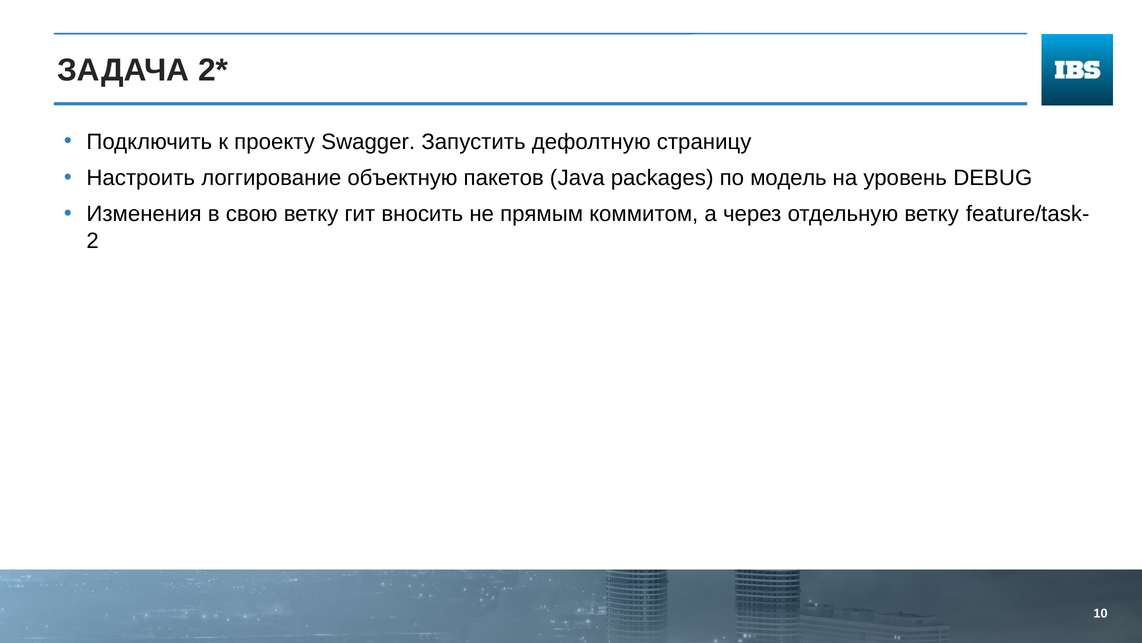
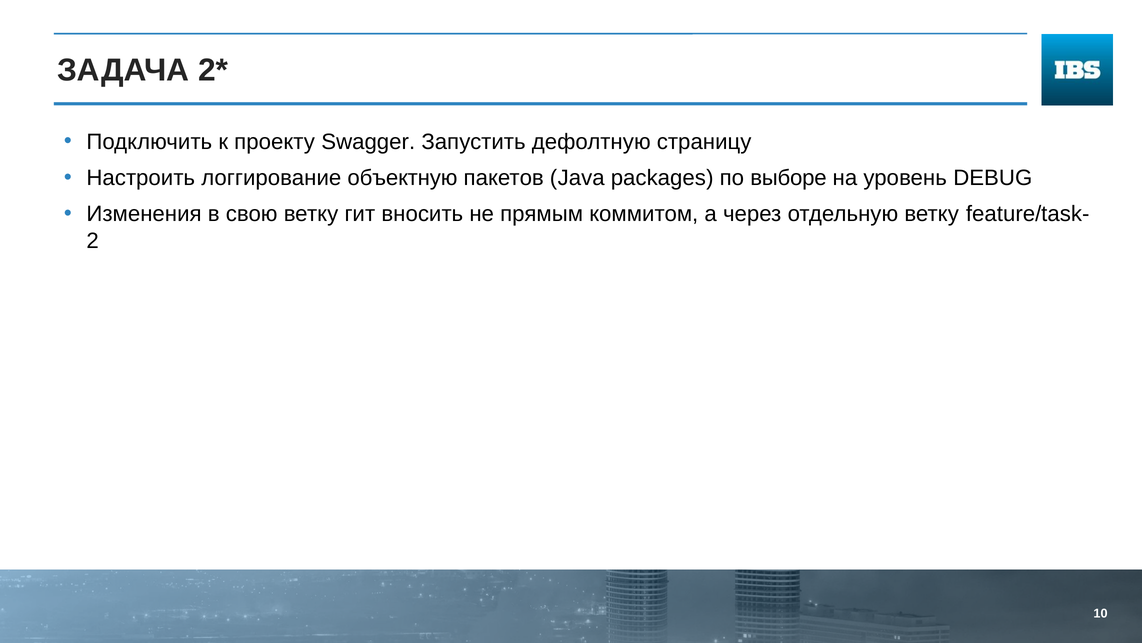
модель: модель -> выборе (788, 178)
